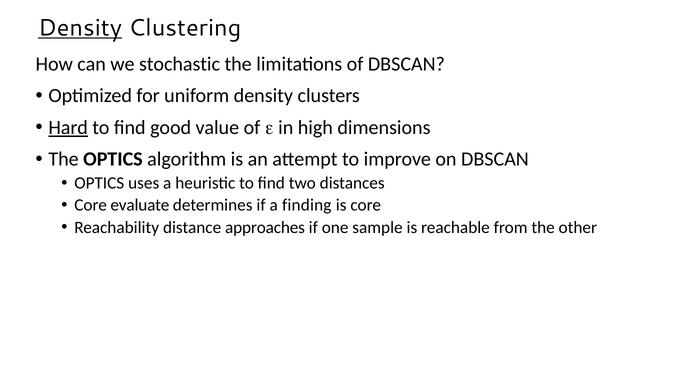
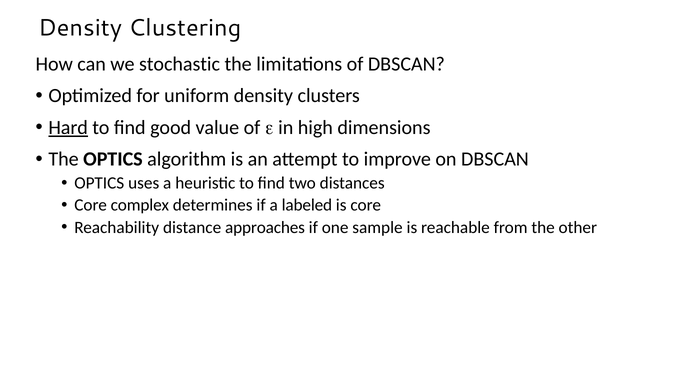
Density underline: present -> none (80, 28)
evaluate: evaluate -> complex (140, 205)
finding: finding -> labeled (307, 205)
